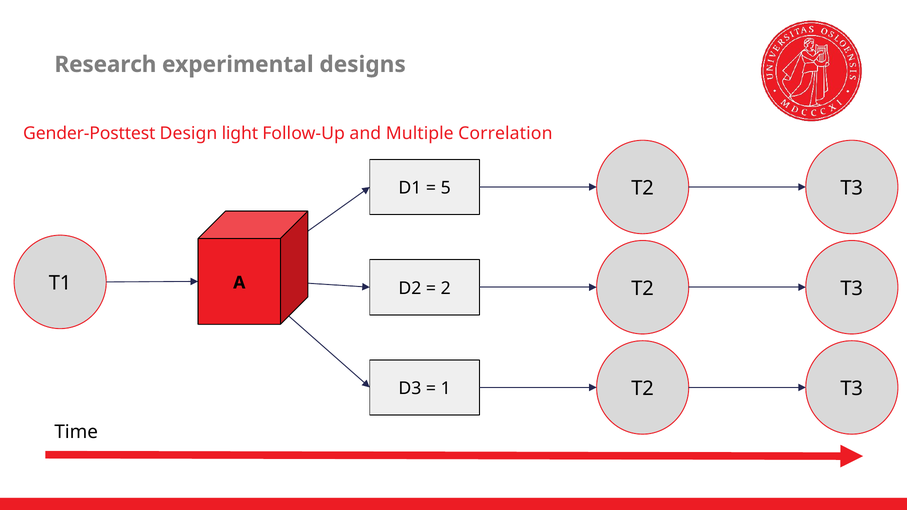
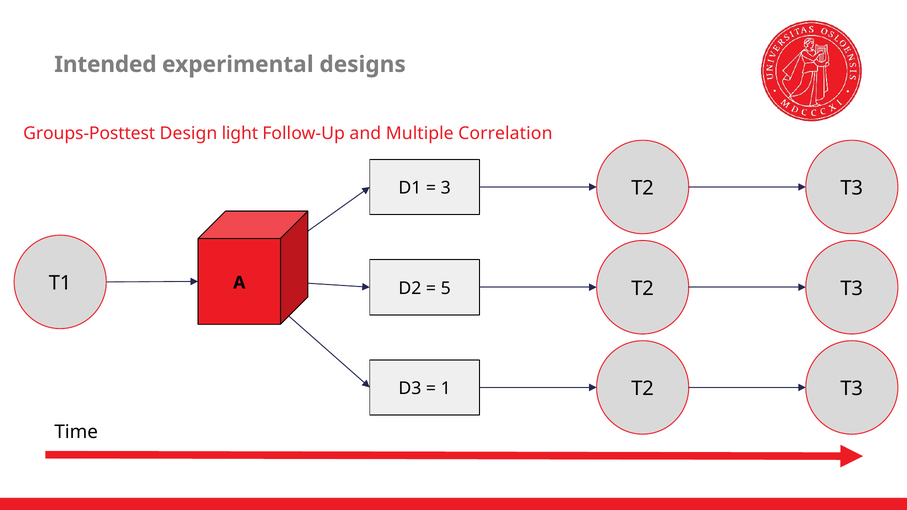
Research: Research -> Intended (105, 65)
Gender-Posttest: Gender-Posttest -> Groups-Posttest (89, 134)
5: 5 -> 3 (446, 188)
2: 2 -> 5 (446, 289)
